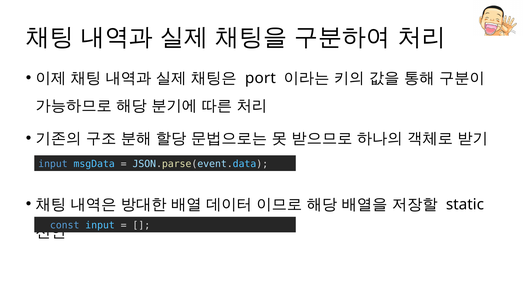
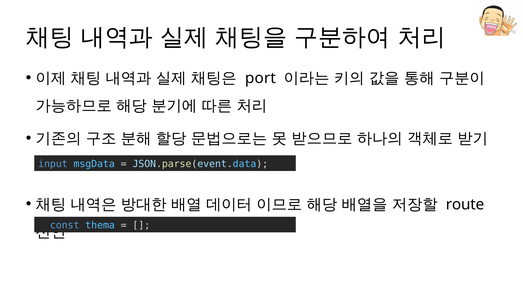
static: static -> route (465, 205)
const input: input -> thema (100, 225)
